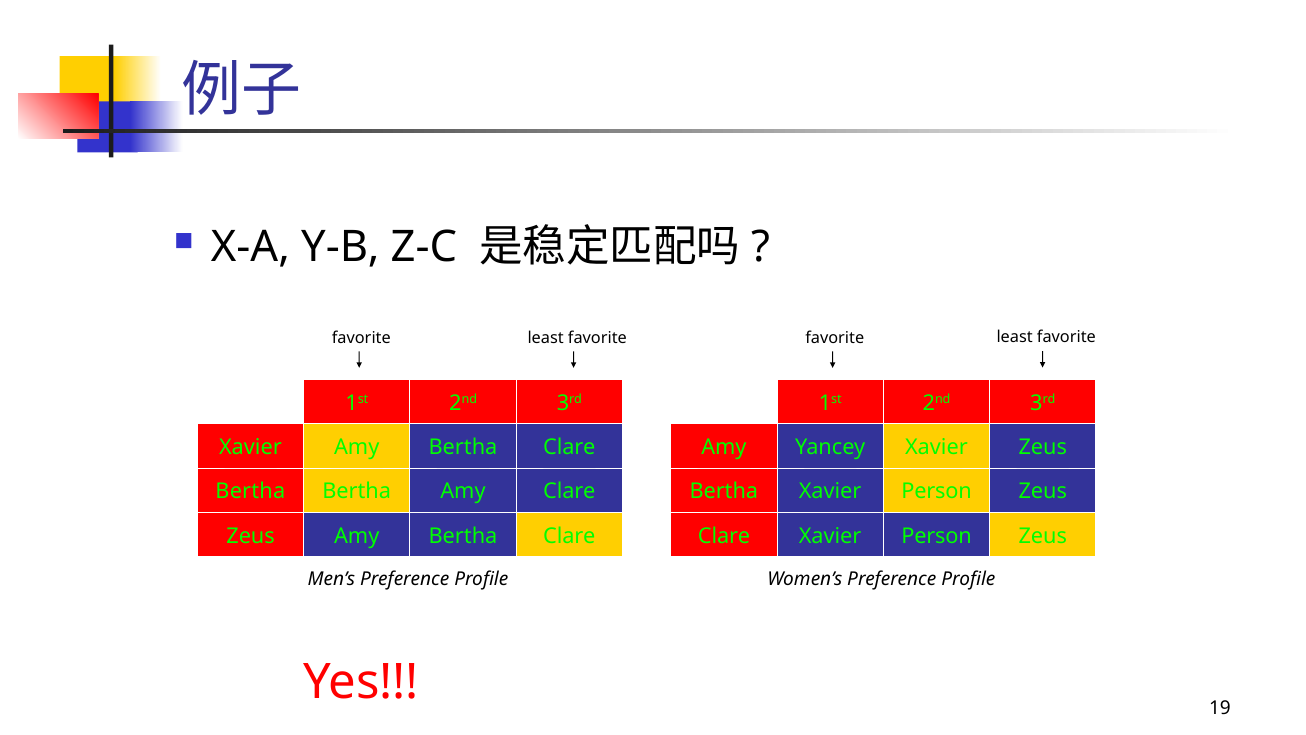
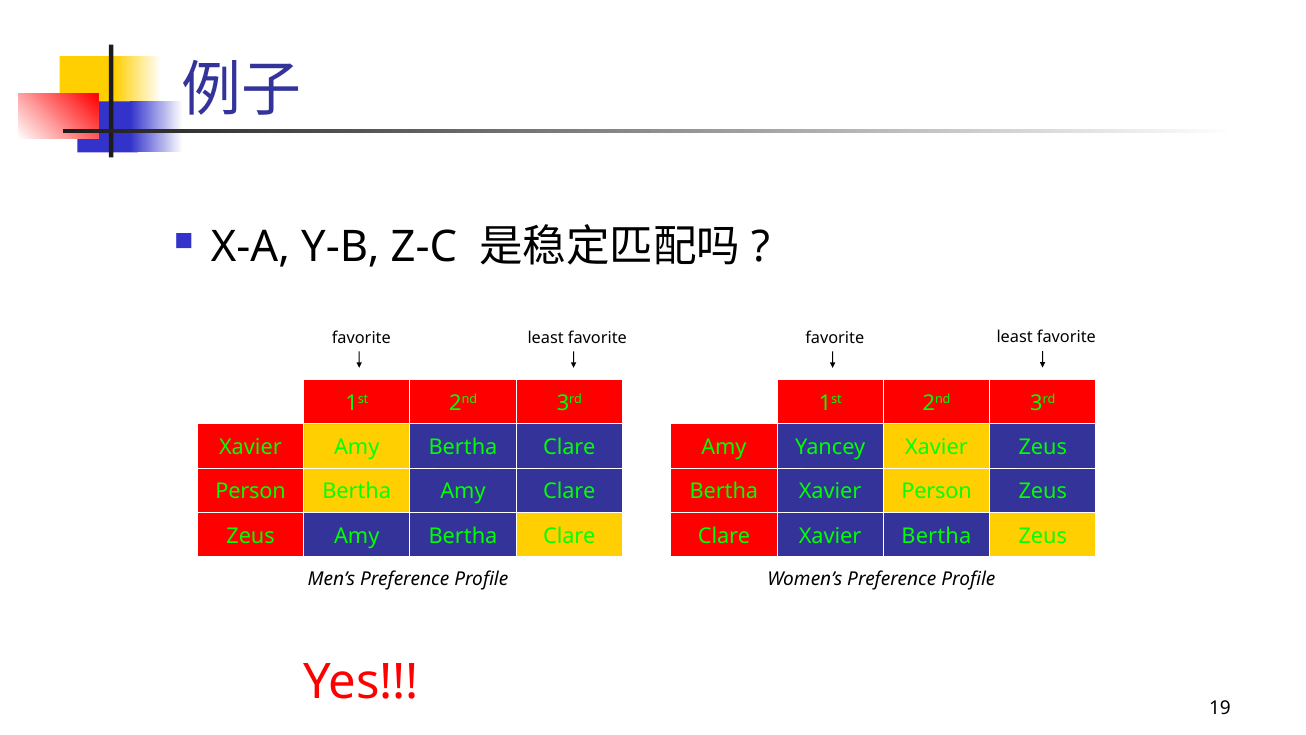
Bertha: Bertha -> Person (251, 492)
Person: Person -> Bertha (936, 536)
